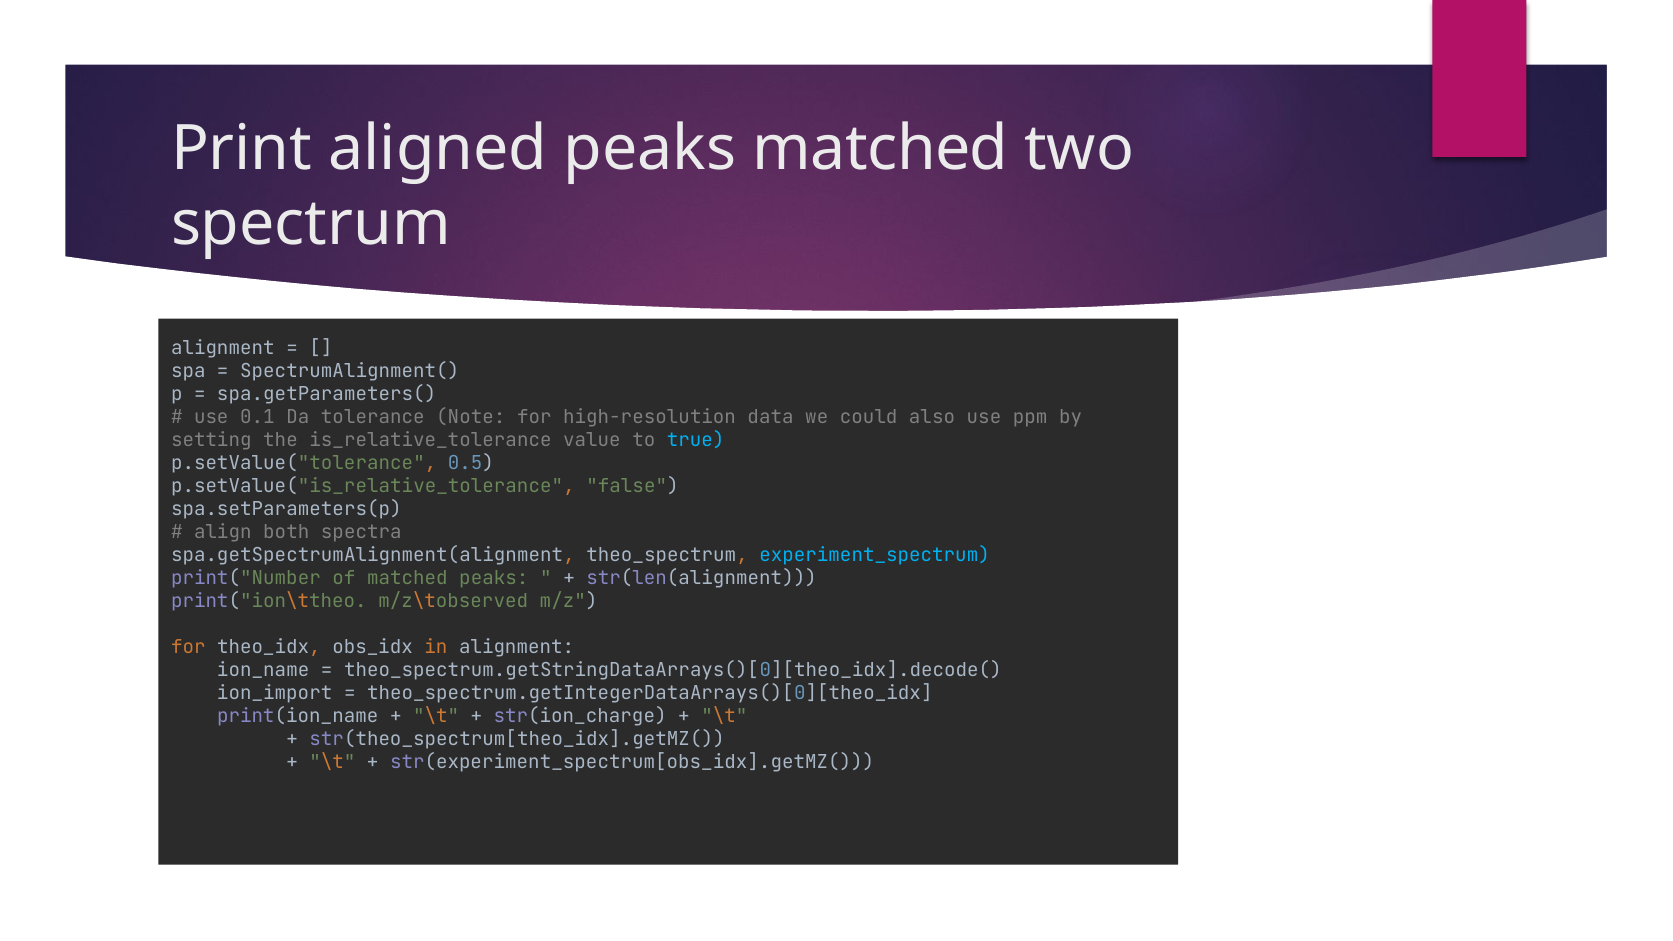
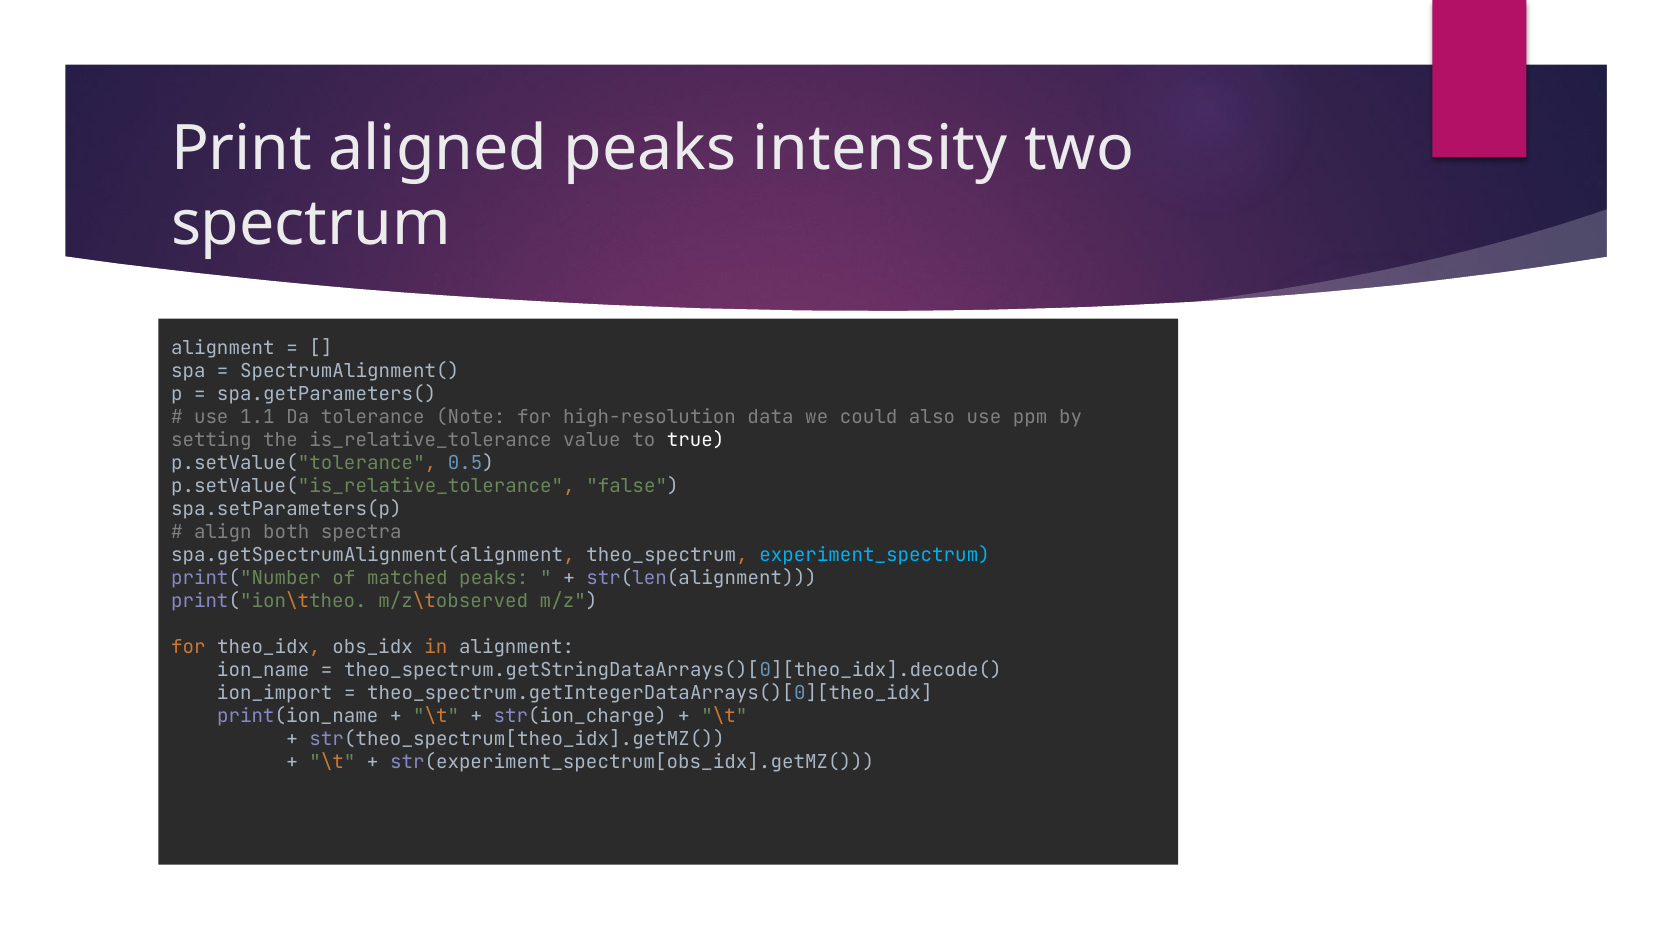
peaks matched: matched -> intensity (880, 149)
0.1: 0.1 -> 1.1 (257, 417)
true colour: light blue -> white (696, 440)
